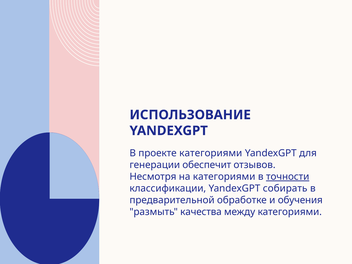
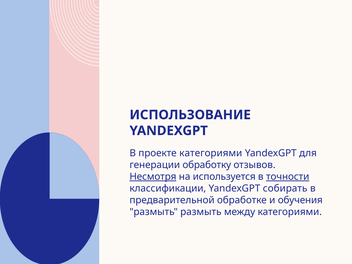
обеспечит: обеспечит -> обработку (207, 165)
Несмотря underline: none -> present (153, 177)
на категориями: категориями -> используется (224, 177)
размыть качества: качества -> размыть (201, 212)
